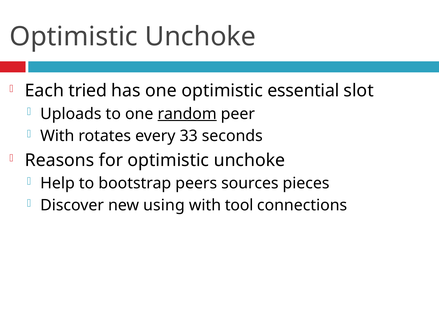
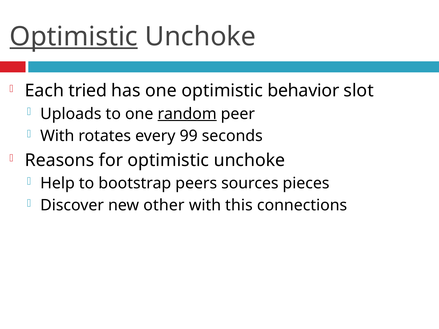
Optimistic underline: none -> present (74, 37)
essential: essential -> behavior (303, 91)
33: 33 -> 99 (189, 136)
using: using -> other (164, 206)
tool: tool -> this (239, 206)
